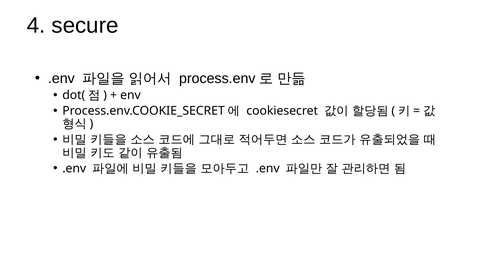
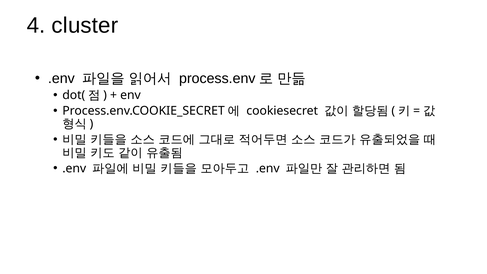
secure: secure -> cluster (85, 26)
